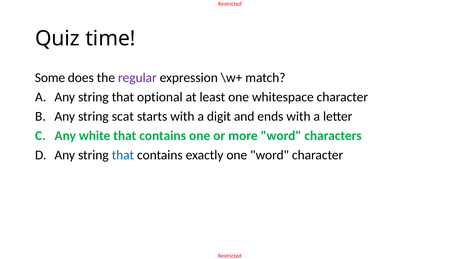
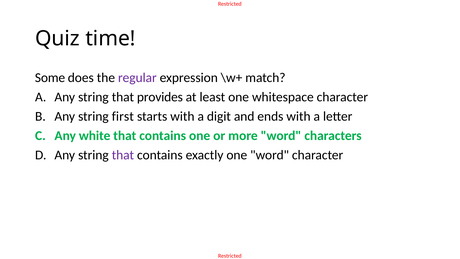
optional: optional -> provides (160, 97)
scat: scat -> first (123, 116)
that colour: blue -> purple (123, 155)
